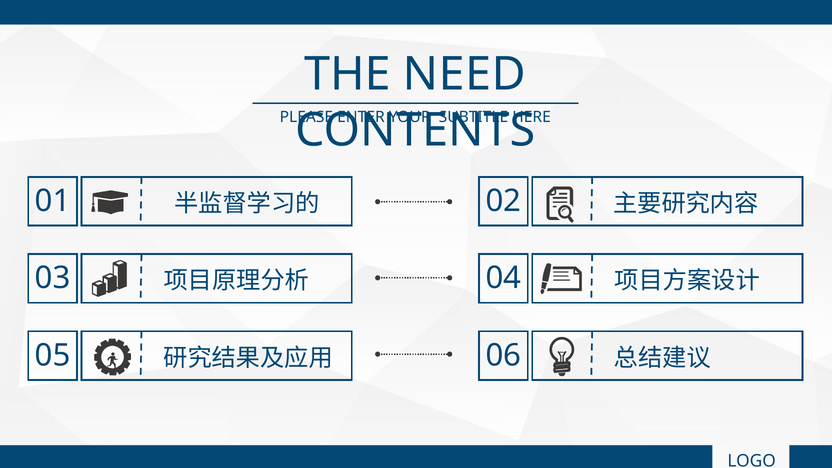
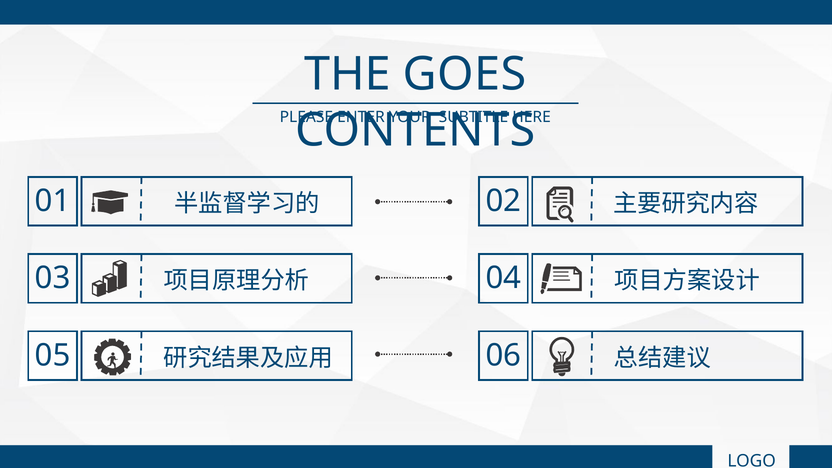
NEED: NEED -> GOES (464, 74)
